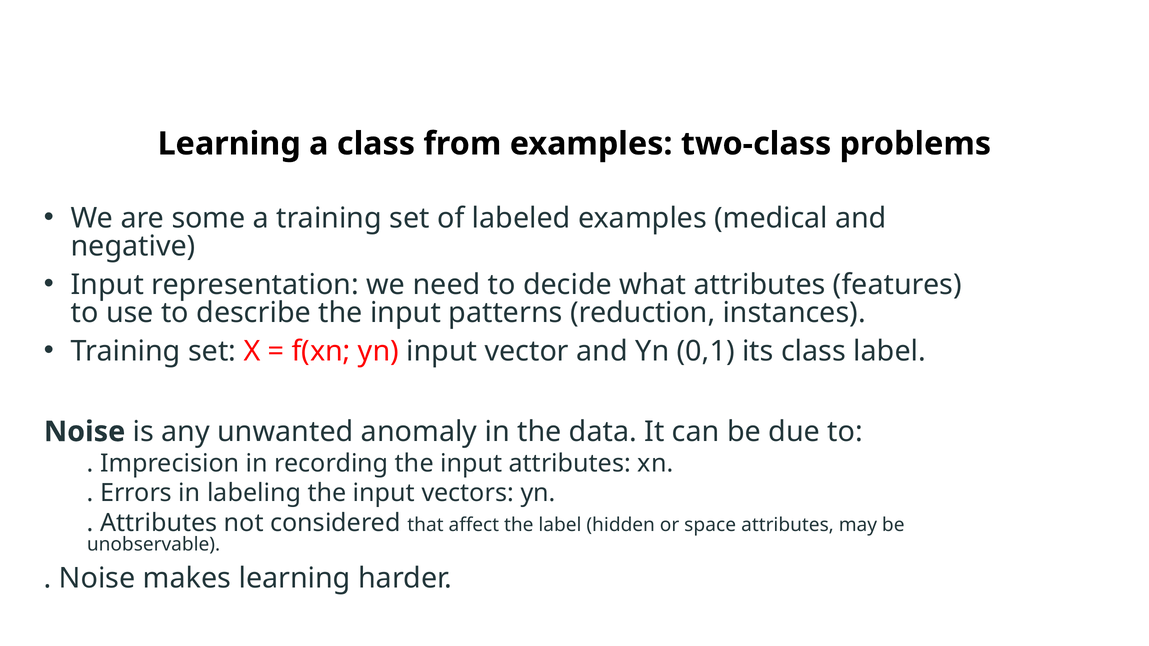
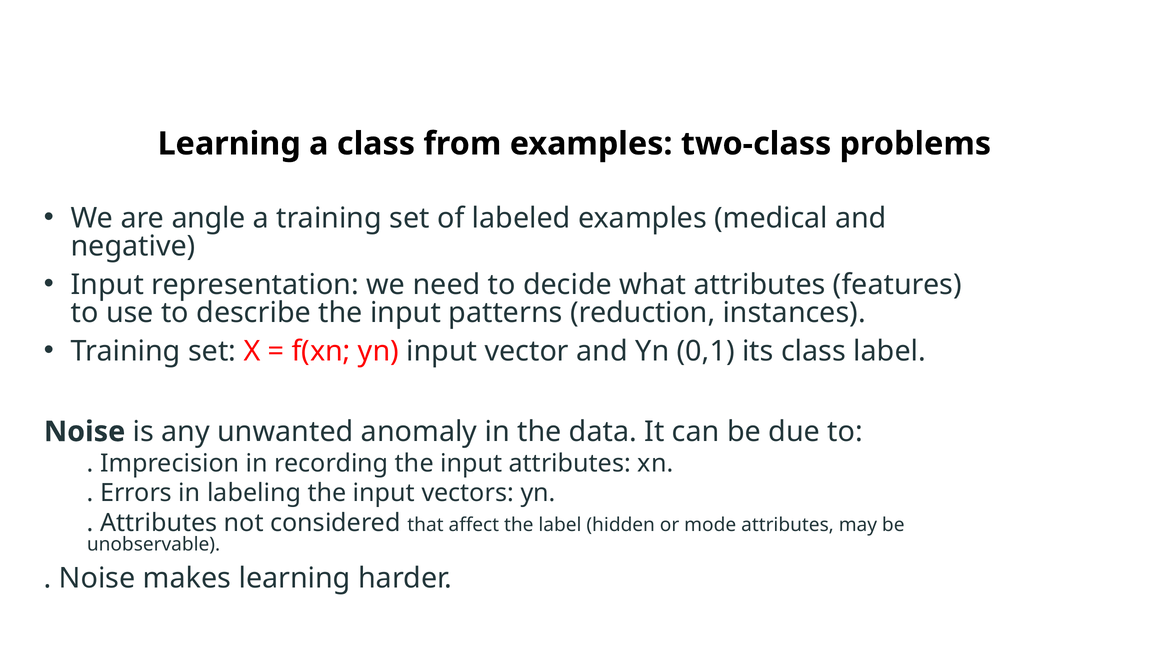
some: some -> angle (209, 218)
space: space -> mode (710, 525)
